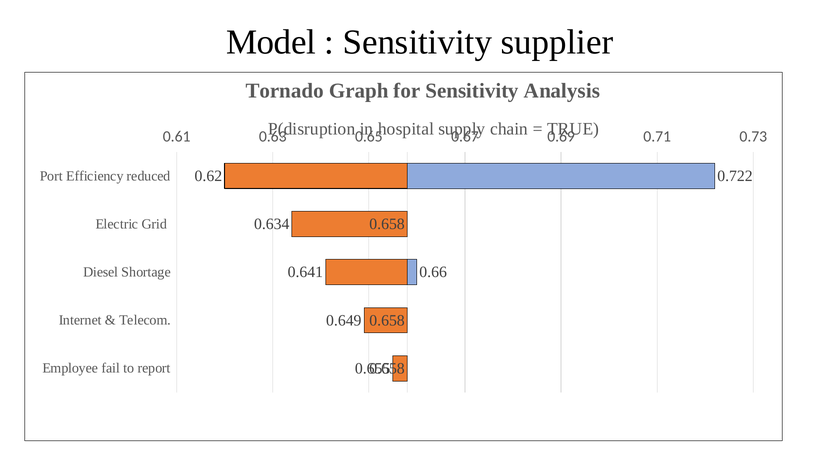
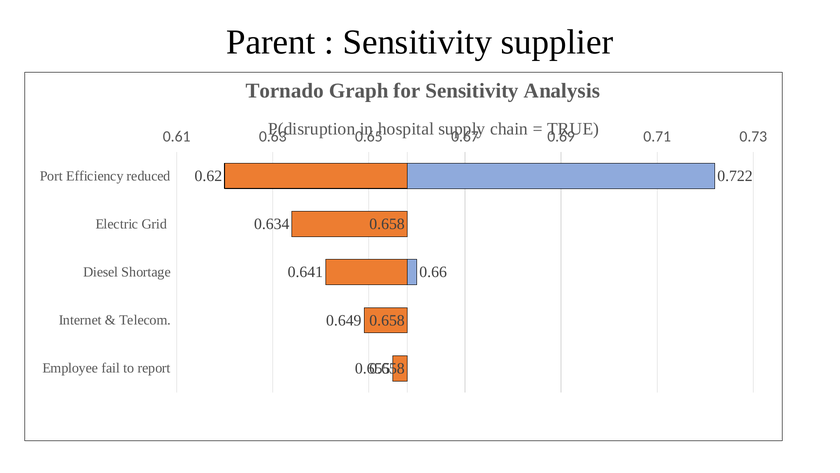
Model: Model -> Parent (271, 42)
